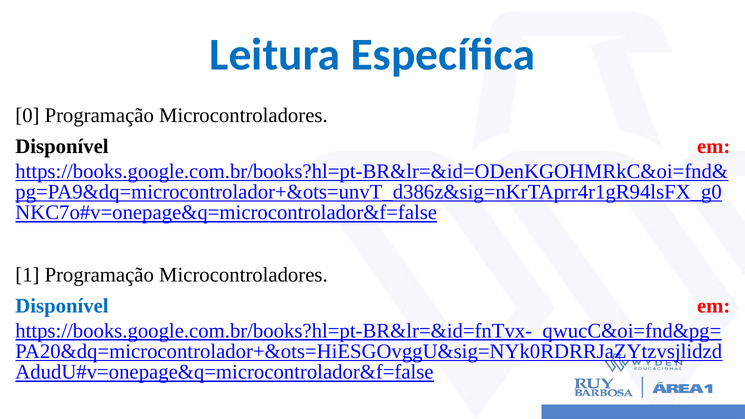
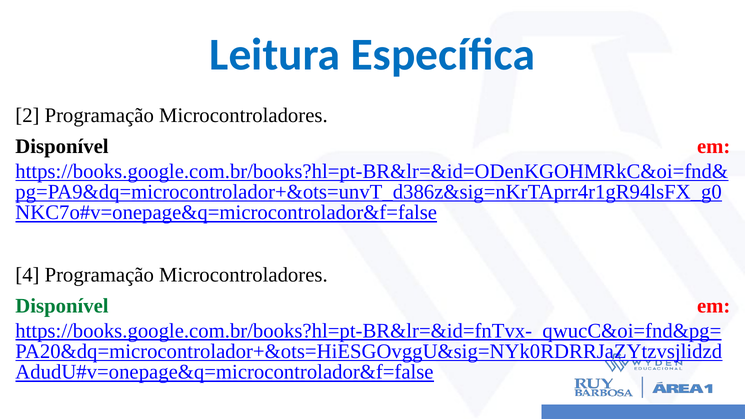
0: 0 -> 2 (27, 115)
1: 1 -> 4 (27, 275)
Disponível colour: blue -> green (62, 306)
